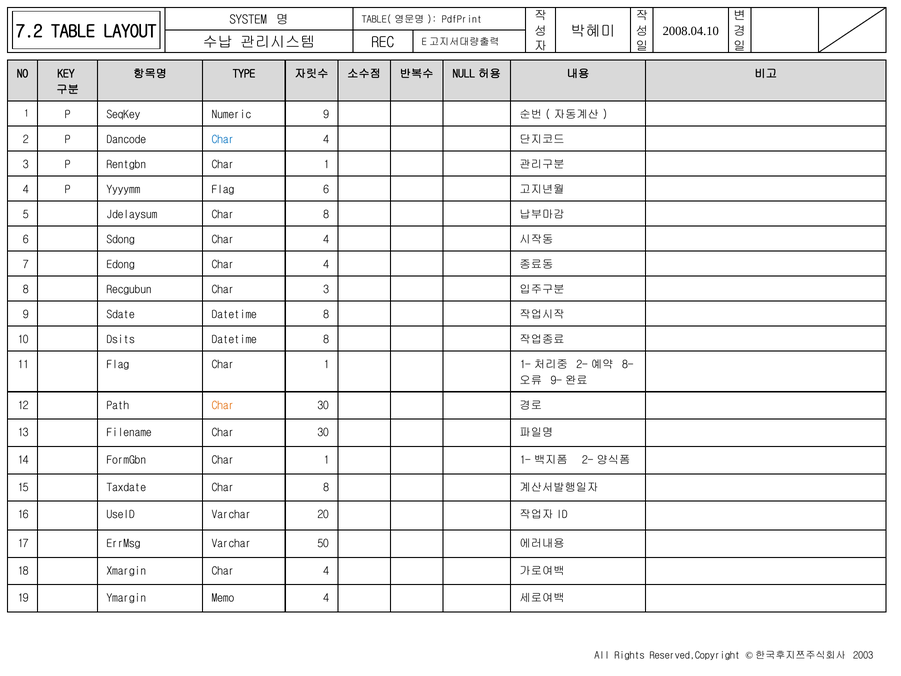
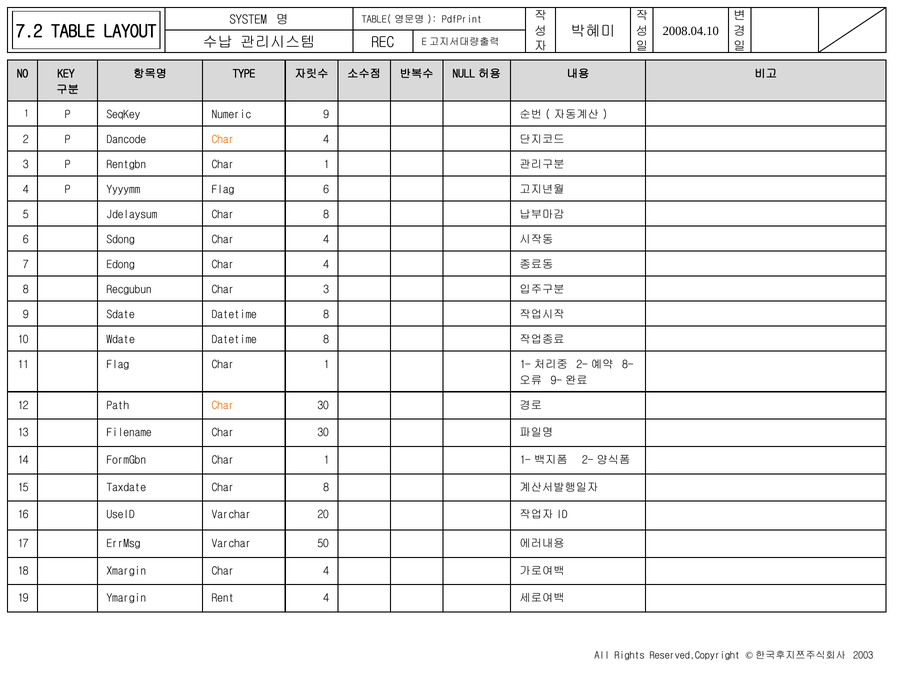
Char colour: blue -> orange (223, 139)
Dsits: Dsits -> Wdate (121, 339)
Memo: Memo -> Rent (223, 598)
